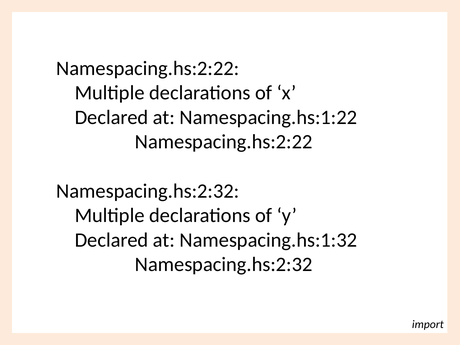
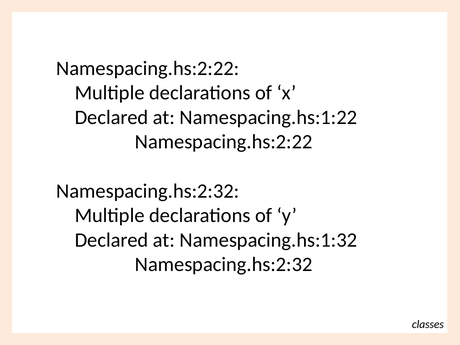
import: import -> classes (428, 325)
